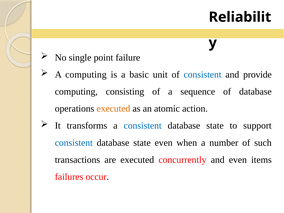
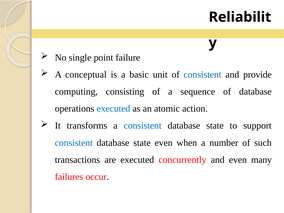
A computing: computing -> conceptual (86, 75)
executed colour: orange -> blue (113, 109)
items: items -> many (262, 160)
